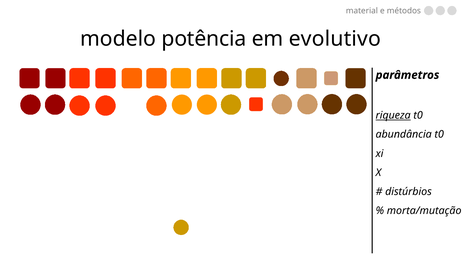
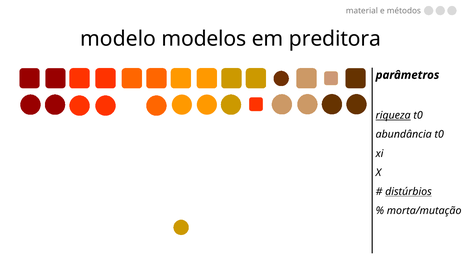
potência: potência -> modelos (204, 39)
evolutivo: evolutivo -> preditora (335, 39)
distúrbios underline: none -> present (408, 192)
